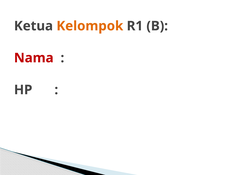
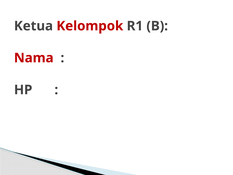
Kelompok colour: orange -> red (90, 26)
